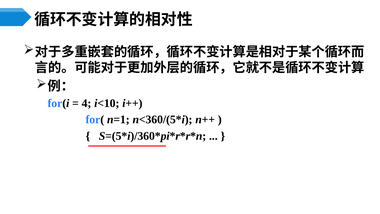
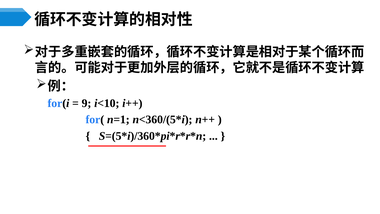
4: 4 -> 9 (86, 103)
